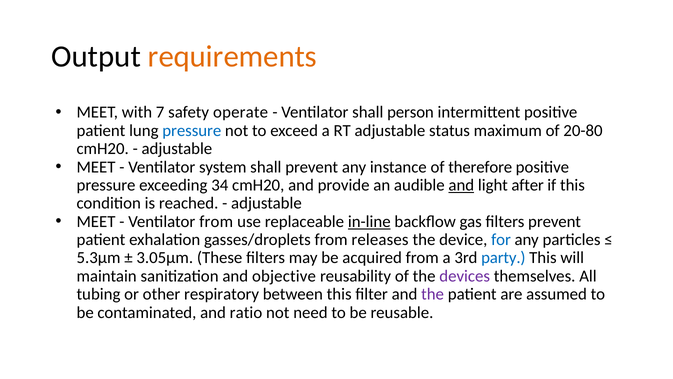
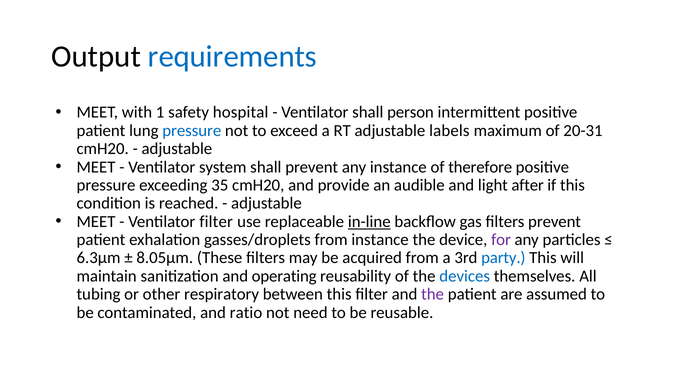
requirements colour: orange -> blue (232, 57)
7: 7 -> 1 (160, 112)
operate: operate -> hospital (241, 112)
status: status -> labels (449, 130)
20-80: 20-80 -> 20-31 (583, 130)
34: 34 -> 35 (220, 185)
and underline: present -> none (461, 185)
Ventilator from: from -> filter (216, 221)
from releases: releases -> instance (380, 239)
for colour: blue -> purple (501, 239)
5.3µm: 5.3µm -> 6.3µm (99, 258)
3.05µm: 3.05µm -> 8.05µm (165, 258)
objective: objective -> operating (284, 276)
devices colour: purple -> blue (465, 276)
